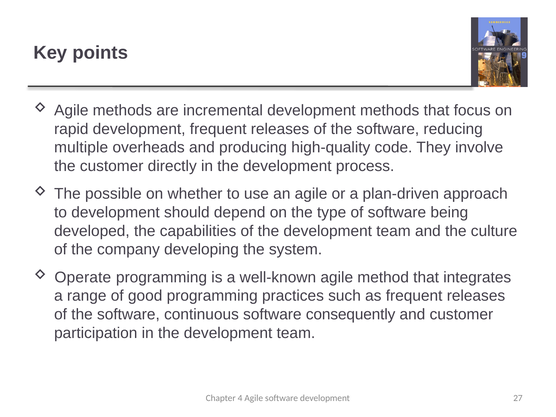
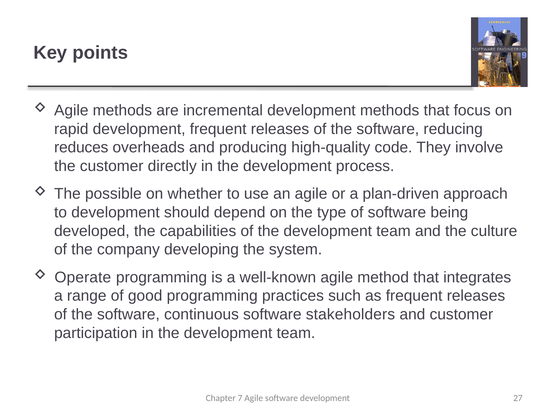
multiple: multiple -> reduces (81, 147)
consequently: consequently -> stakeholders (350, 314)
4: 4 -> 7 (240, 398)
